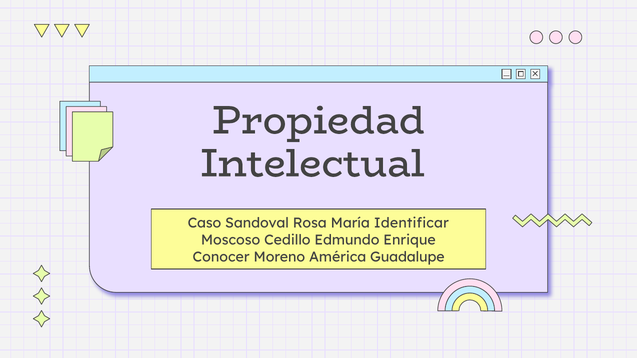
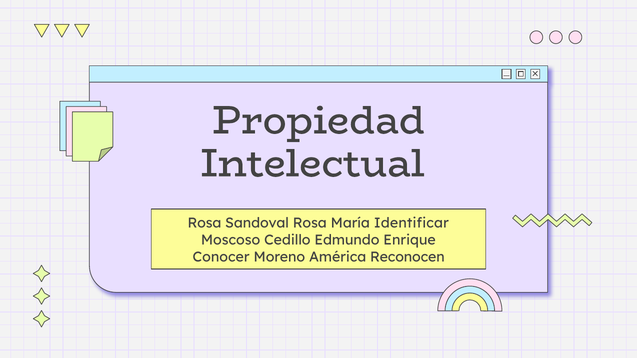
Caso: Caso -> Rosa (204, 223)
Guadalupe: Guadalupe -> Reconocen (407, 257)
